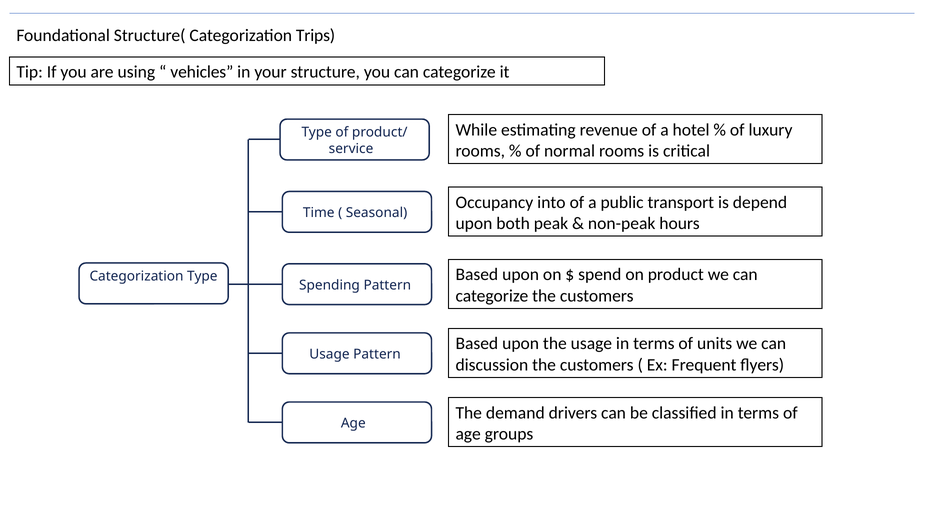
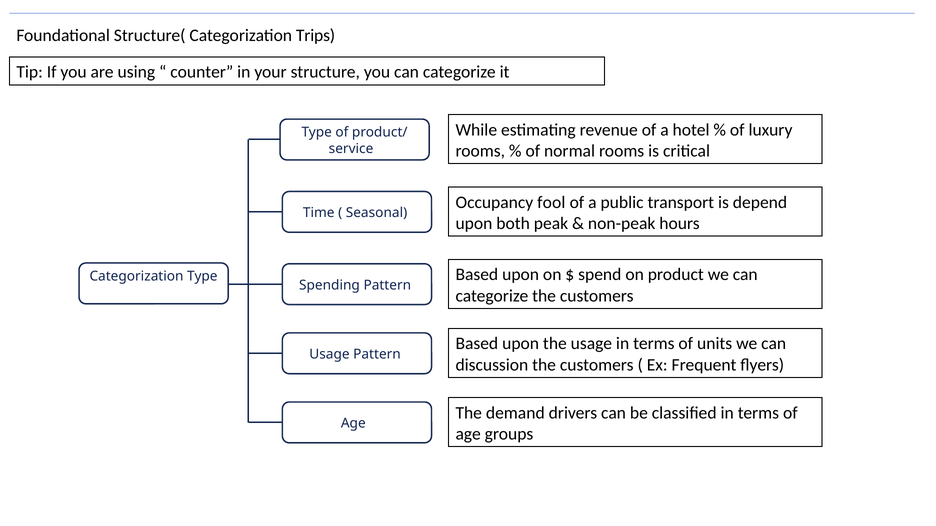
vehicles: vehicles -> counter (202, 72)
into: into -> fool (551, 202)
